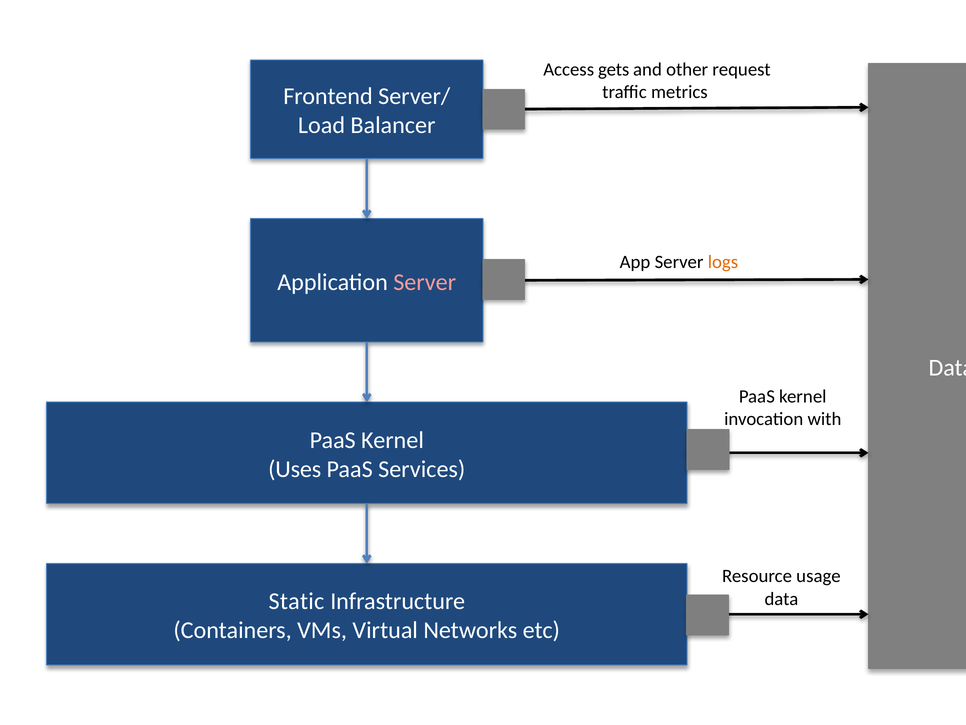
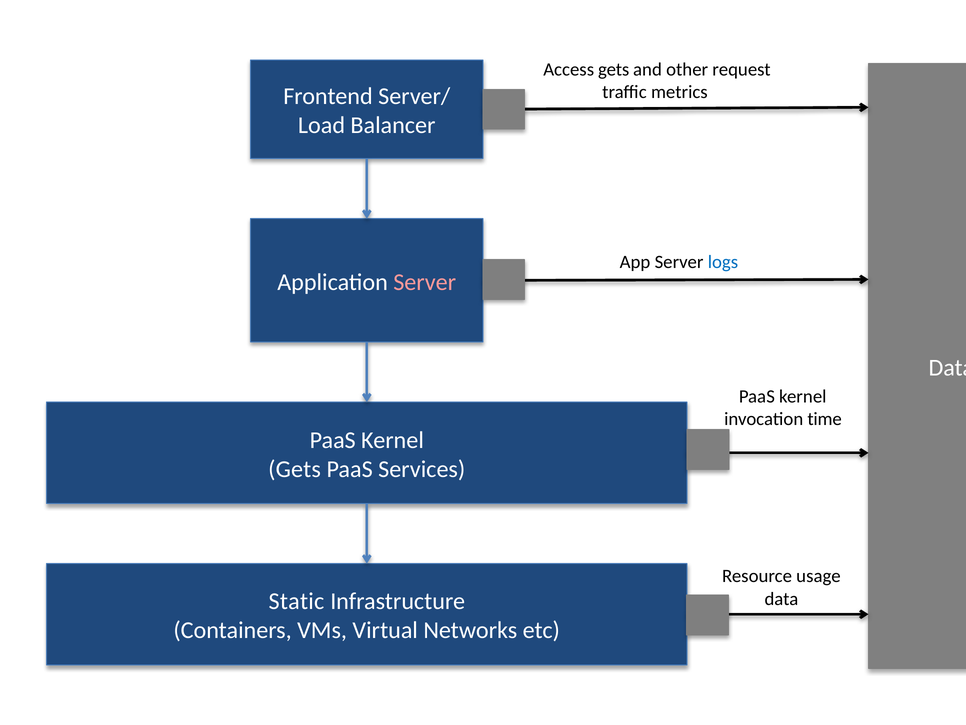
logs colour: orange -> blue (723, 262)
with: with -> time (825, 419)
Uses: Uses -> Gets (295, 469)
